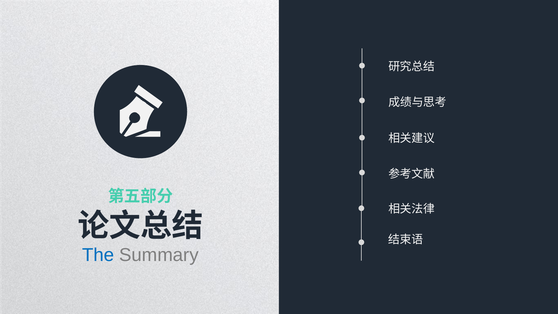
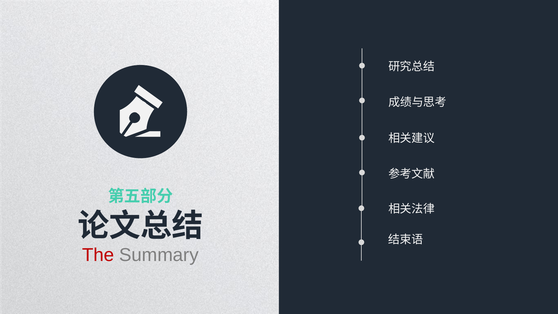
The colour: blue -> red (98, 255)
